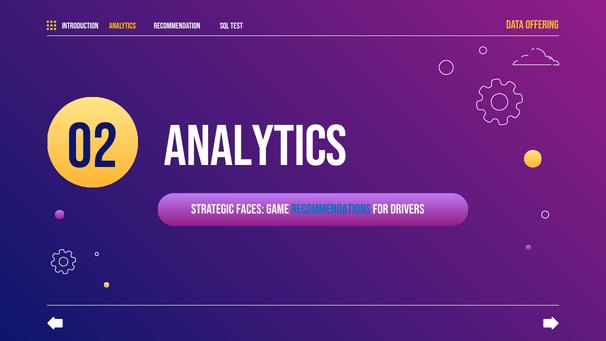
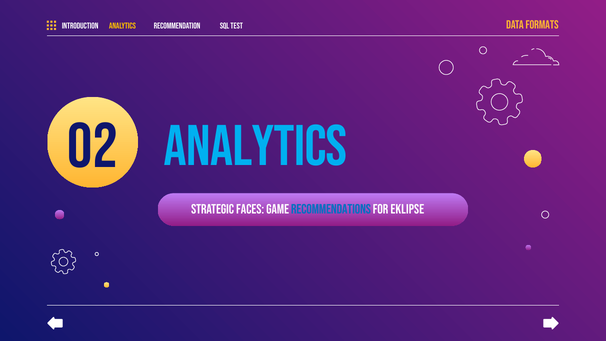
OFFERING: OFFERING -> FORMATS (542, 25)
Analytics colour: white -> light blue (256, 146)
Drivers: Drivers -> Eklipse (407, 209)
